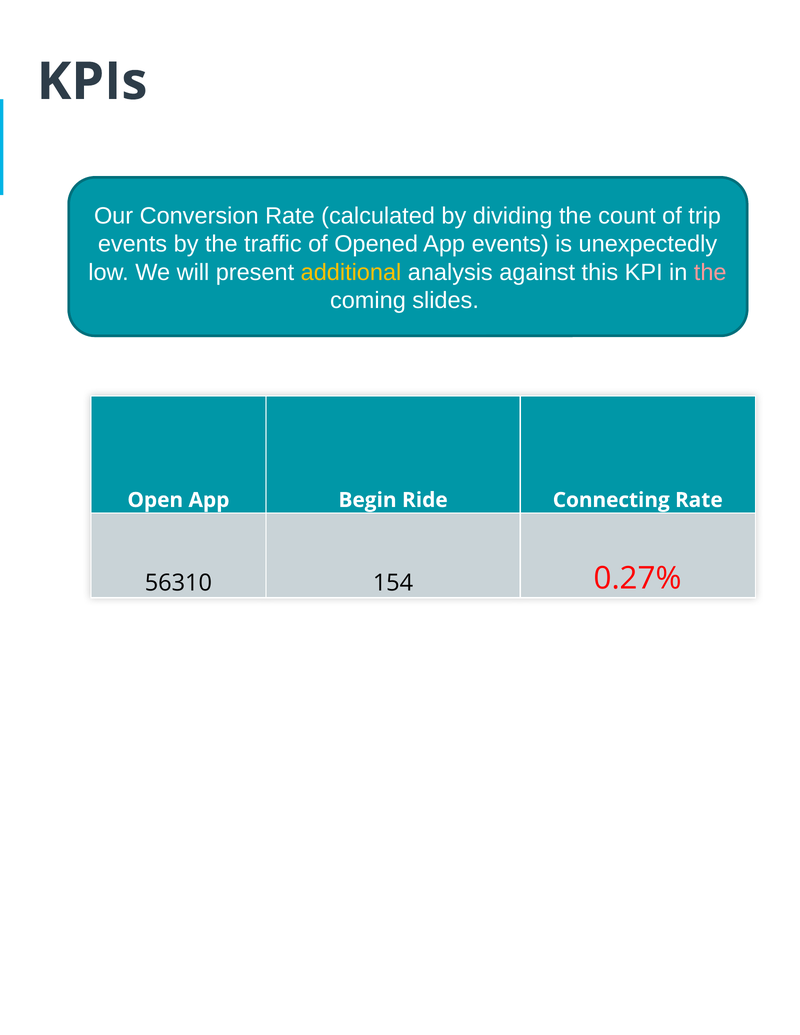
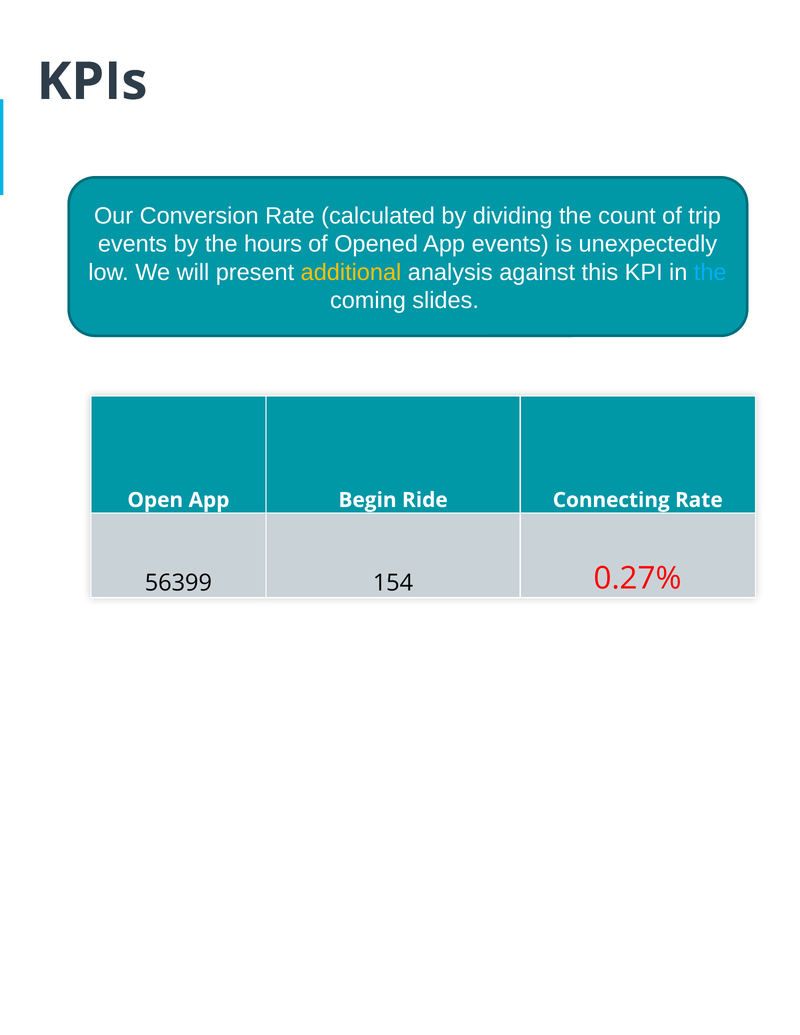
traffic: traffic -> hours (273, 244)
the colour: pink -> light blue (710, 272)
56310: 56310 -> 56399 (178, 583)
